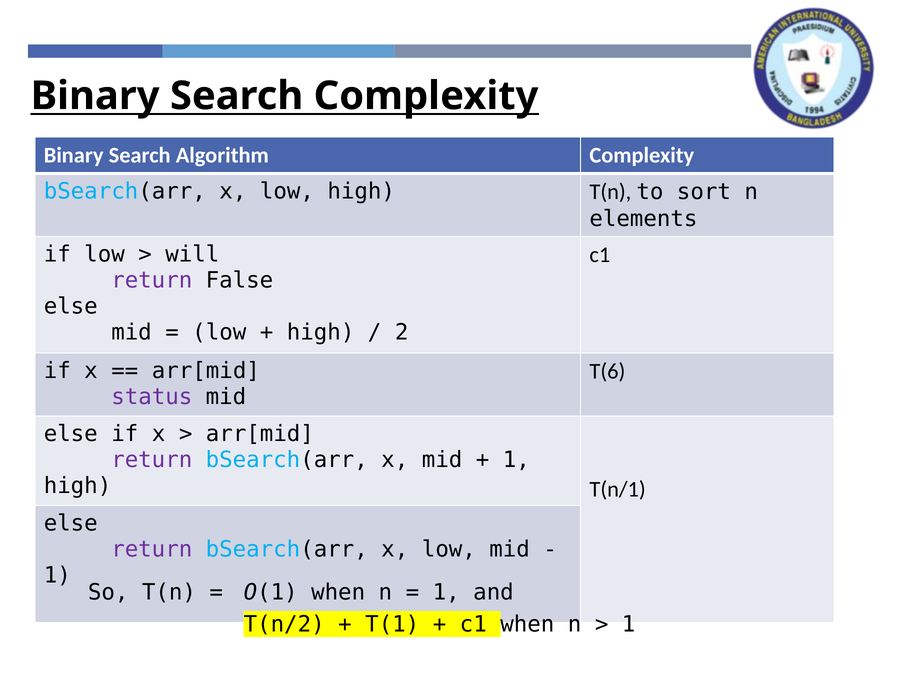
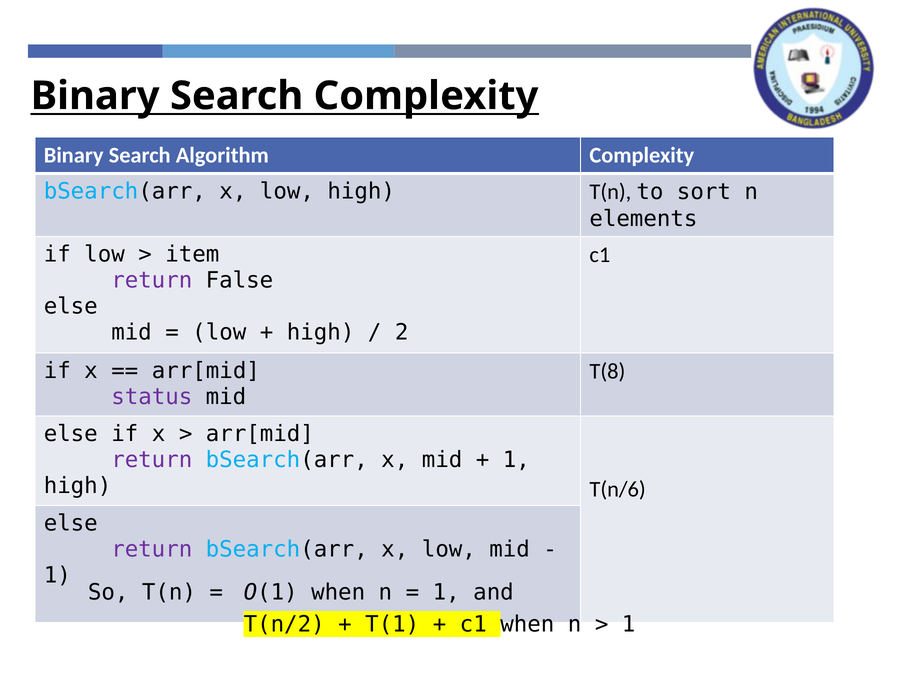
will: will -> item (192, 254)
T(6: T(6 -> T(8 (607, 372)
T(n/1: T(n/1 -> T(n/6 (618, 489)
